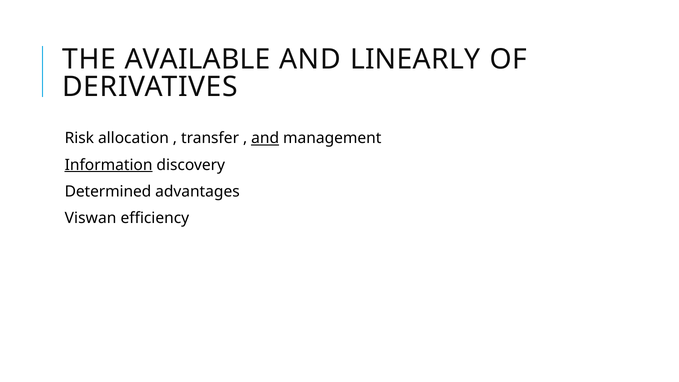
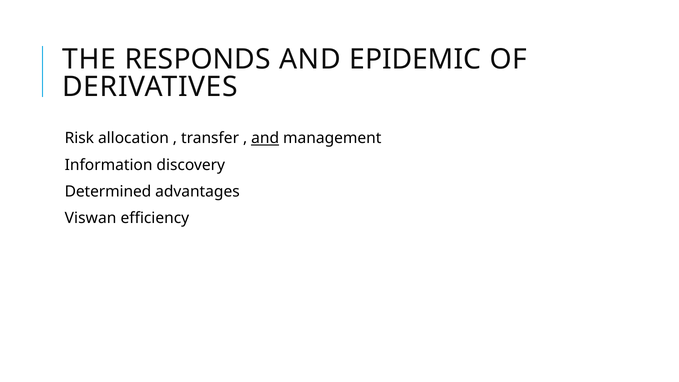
AVAILABLE: AVAILABLE -> RESPONDS (198, 60)
LINEARLY: LINEARLY -> EPIDEMIC (415, 60)
Information underline: present -> none (109, 165)
